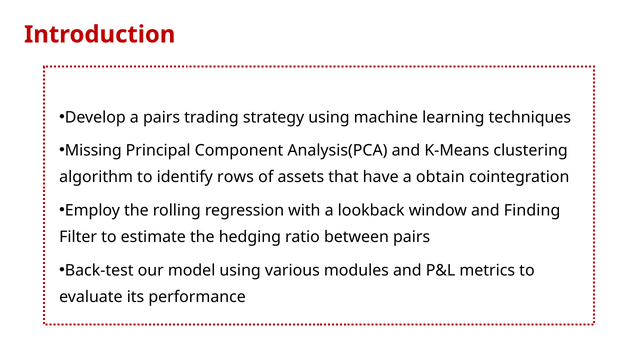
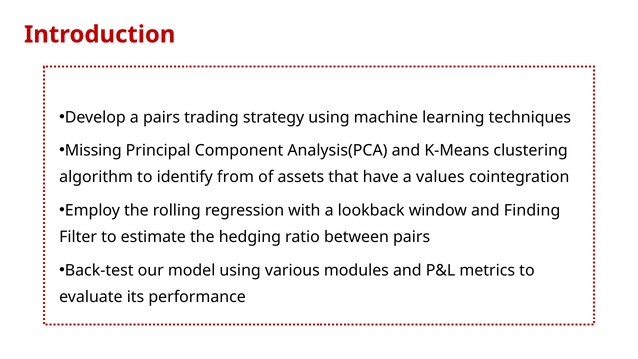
rows: rows -> from (236, 177)
obtain: obtain -> values (440, 177)
